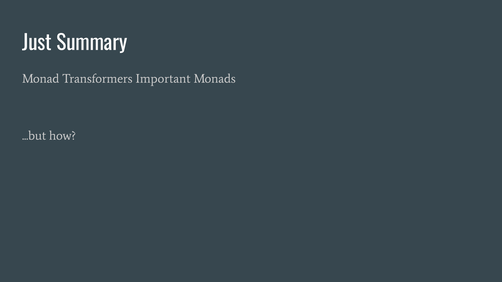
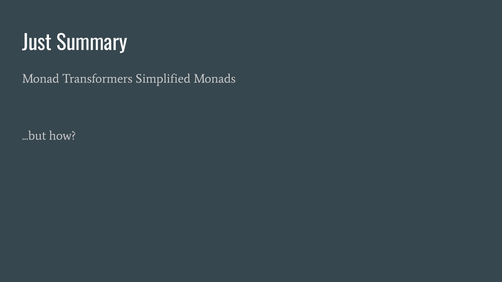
Important: Important -> Simplified (163, 79)
